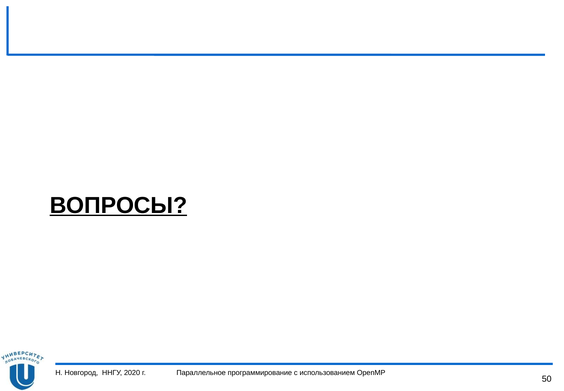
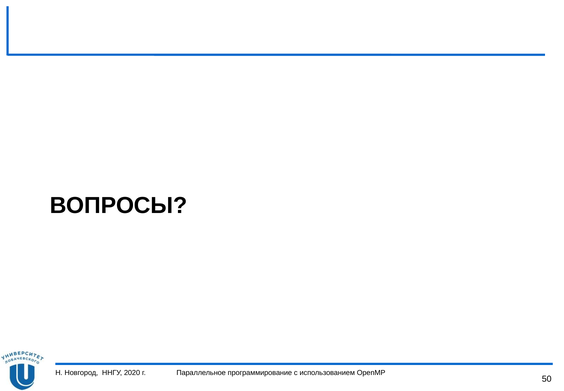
ВОПРОСЫ underline: present -> none (118, 205)
